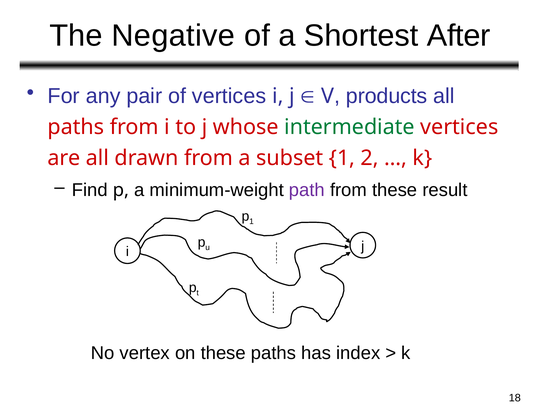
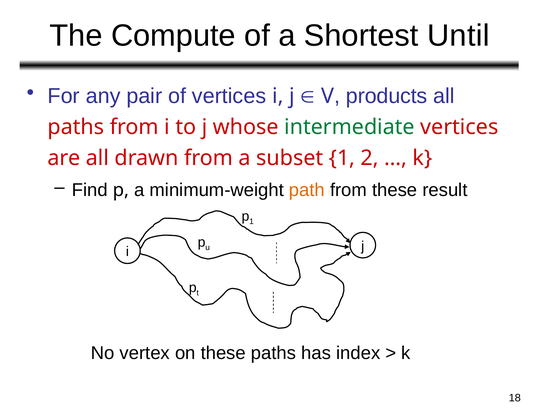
Negative: Negative -> Compute (173, 36)
After: After -> Until (458, 36)
path colour: purple -> orange (307, 190)
